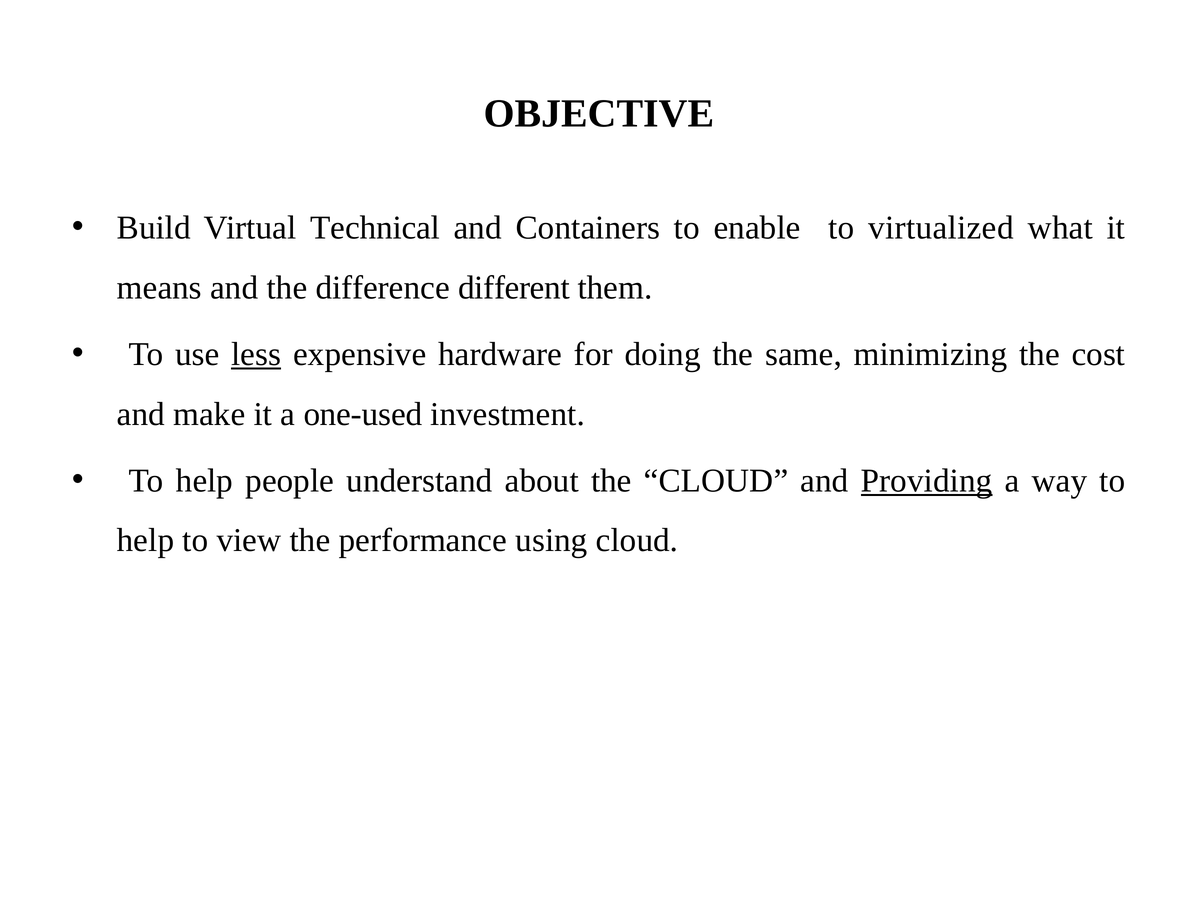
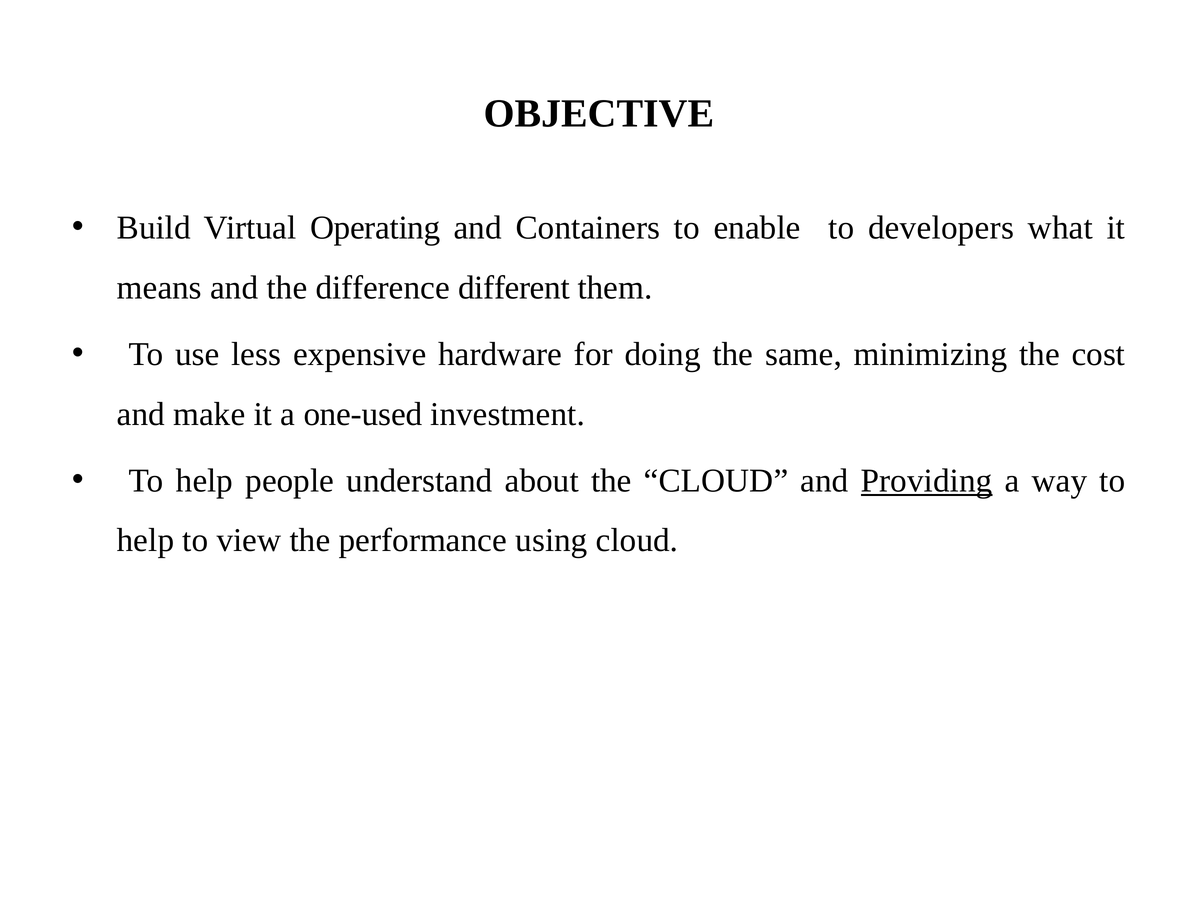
Technical: Technical -> Operating (375, 228)
virtualized: virtualized -> developers (941, 228)
less underline: present -> none (256, 354)
